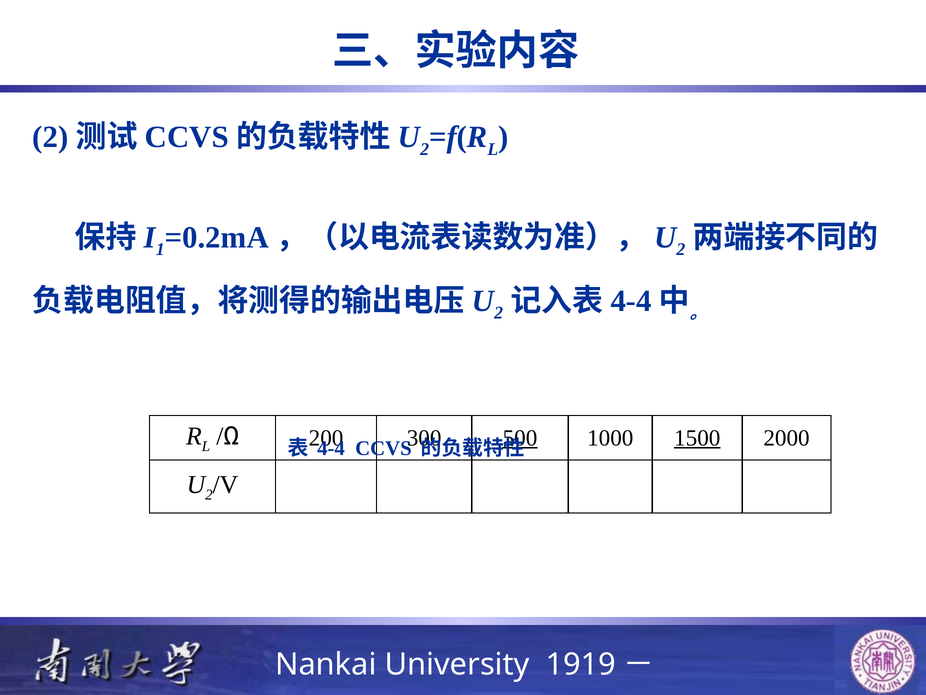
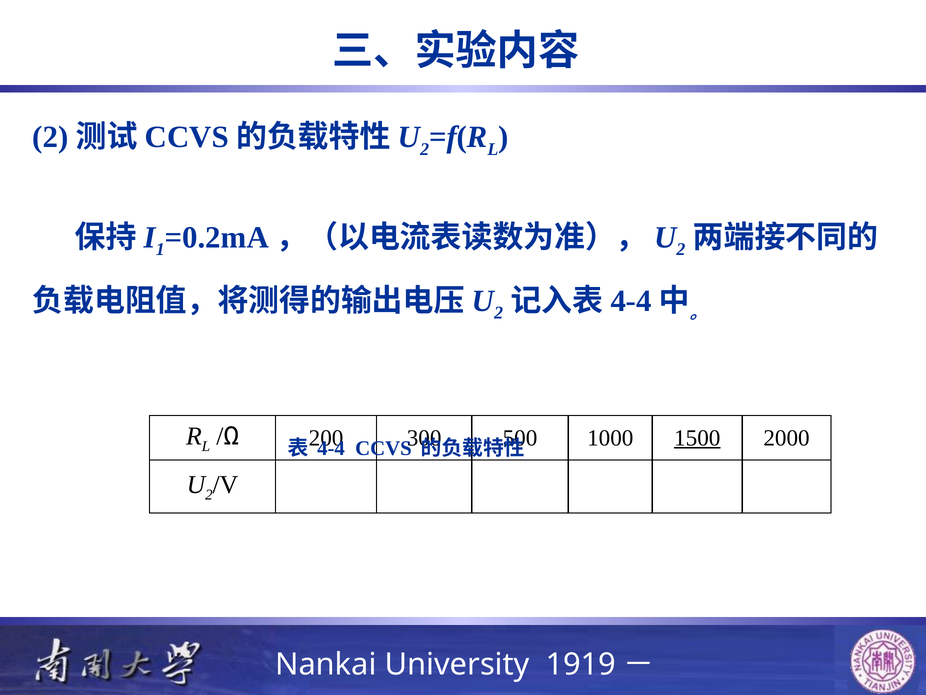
500 underline: present -> none (520, 438)
